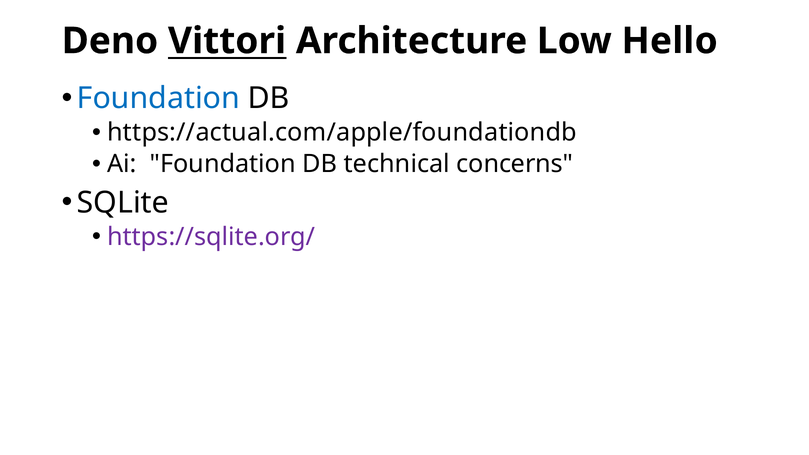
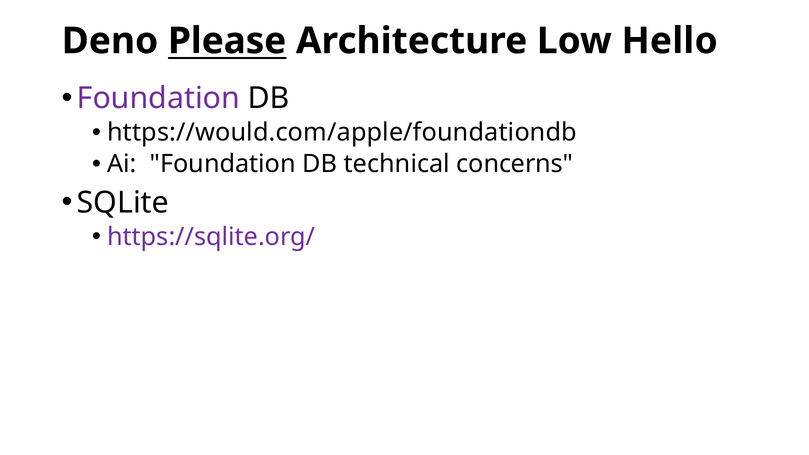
Vittori: Vittori -> Please (227, 41)
Foundation colour: blue -> purple (158, 98)
https://actual.com/apple/foundationdb: https://actual.com/apple/foundationdb -> https://would.com/apple/foundationdb (342, 133)
